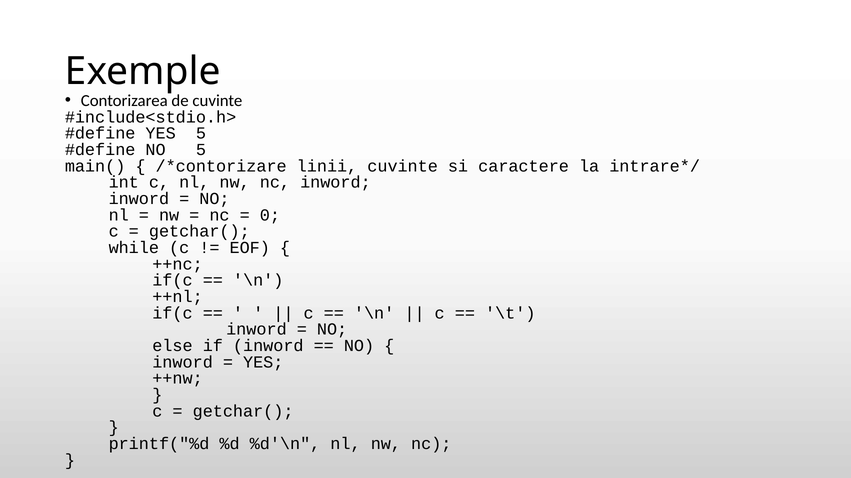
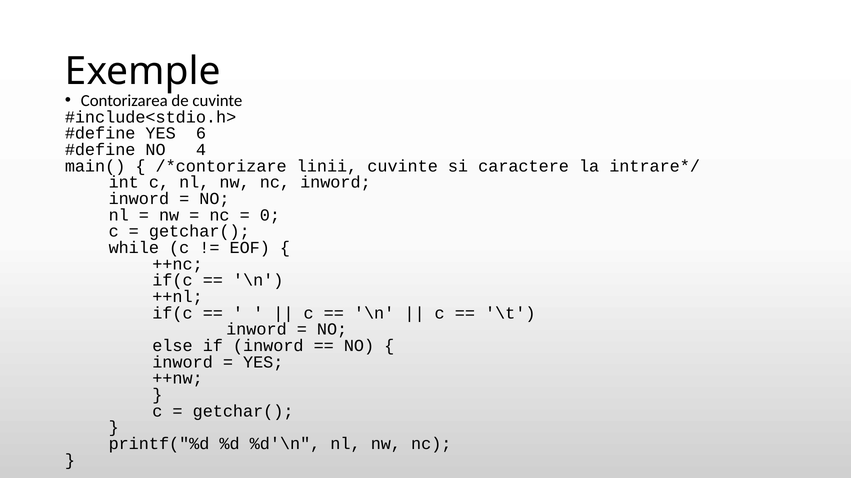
YES 5: 5 -> 6 (201, 134)
NO 5: 5 -> 4 (201, 150)
